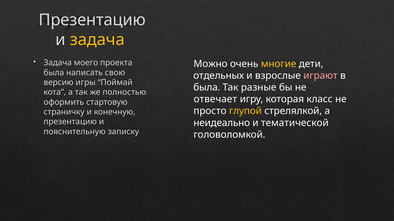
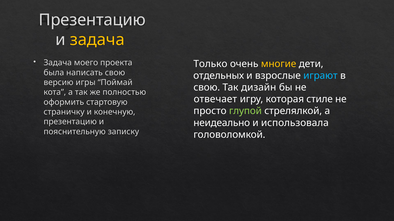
Можно: Можно -> Только (210, 64)
играют colour: pink -> light blue (320, 76)
была: была -> свою (207, 88)
разные: разные -> дизайн (259, 88)
класс: класс -> стиле (320, 99)
глупой colour: yellow -> light green (245, 111)
тематической: тематической -> использовала (295, 123)
